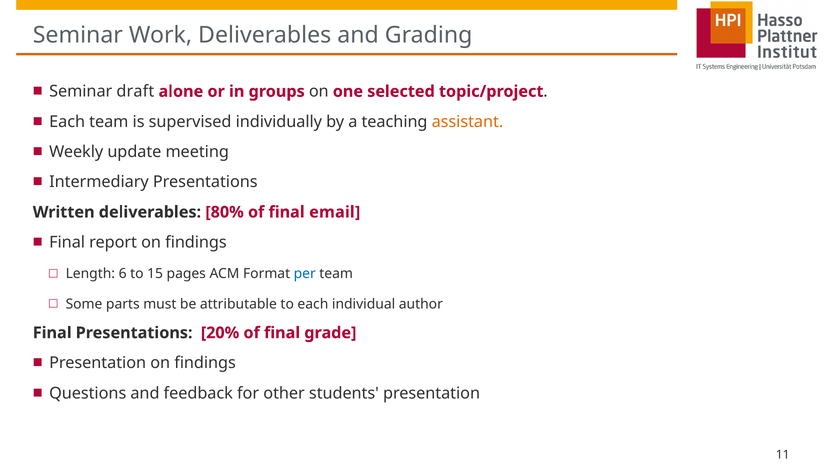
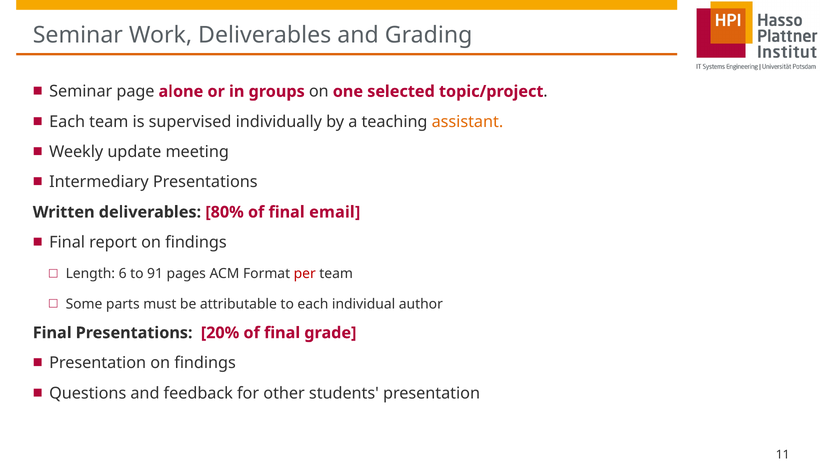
draft: draft -> page (135, 91)
15: 15 -> 91 (155, 274)
per colour: blue -> red (305, 274)
